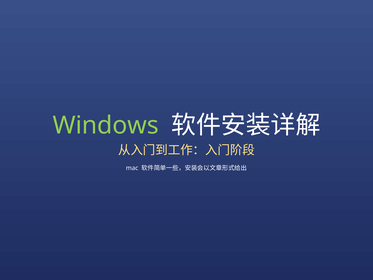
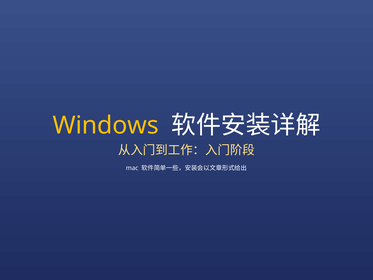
Windows colour: light green -> yellow (106, 125)
